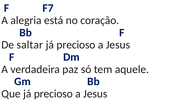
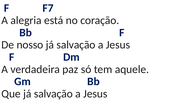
saltar: saltar -> nosso (30, 45)
precioso: precioso -> salvação (76, 45)
Que já precioso: precioso -> salvação (53, 94)
